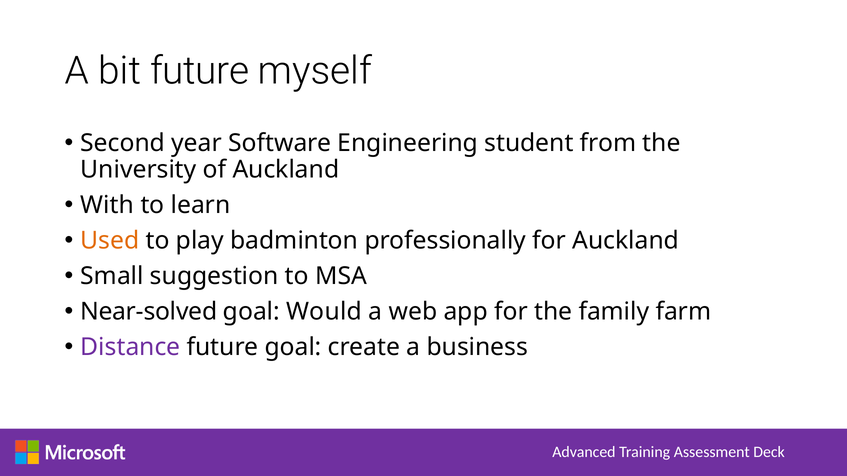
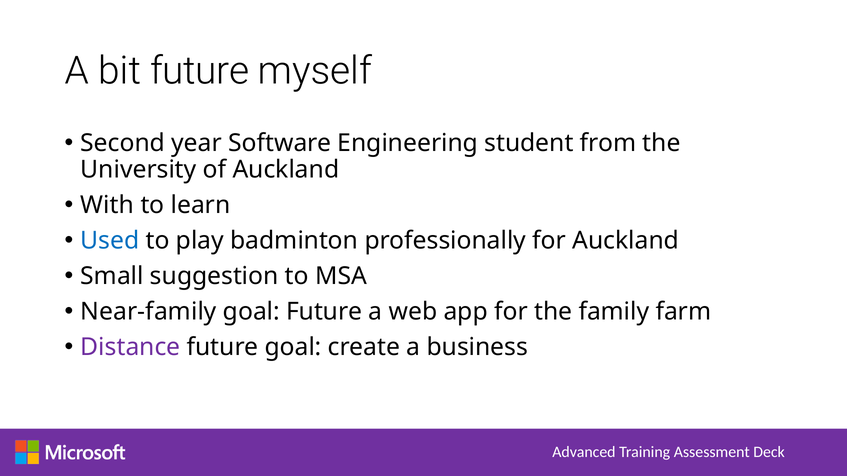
Used colour: orange -> blue (110, 241)
Near-solved: Near-solved -> Near-family (149, 312)
goal Would: Would -> Future (324, 312)
